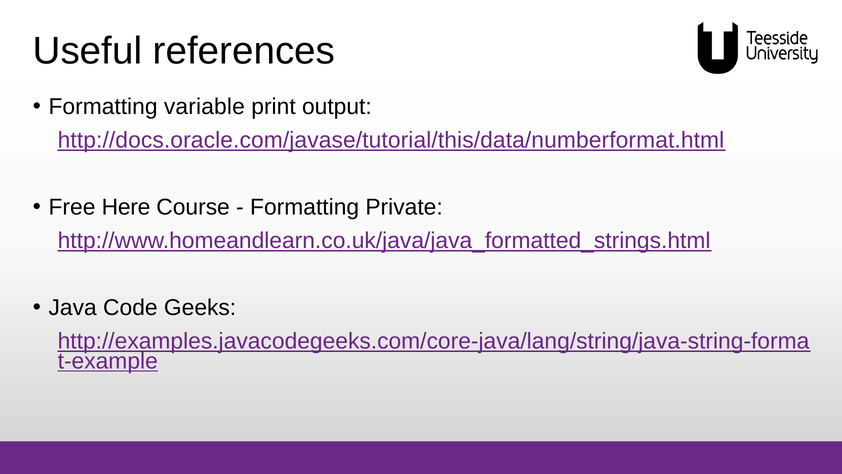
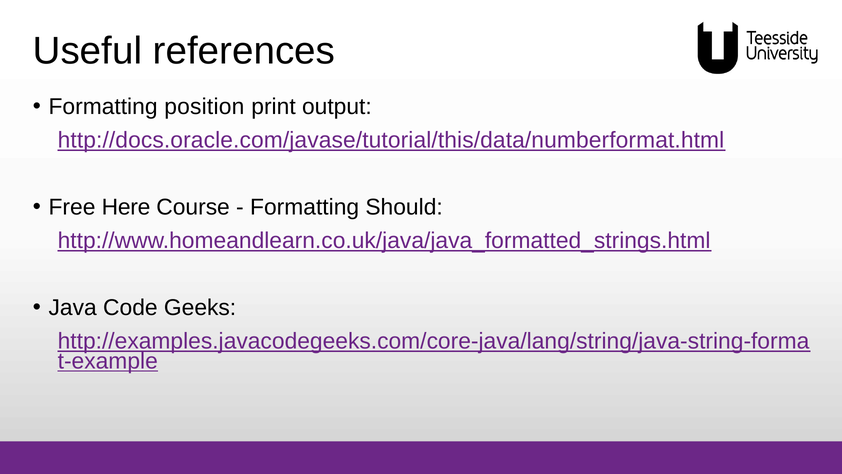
variable: variable -> position (204, 107)
Private: Private -> Should (404, 207)
